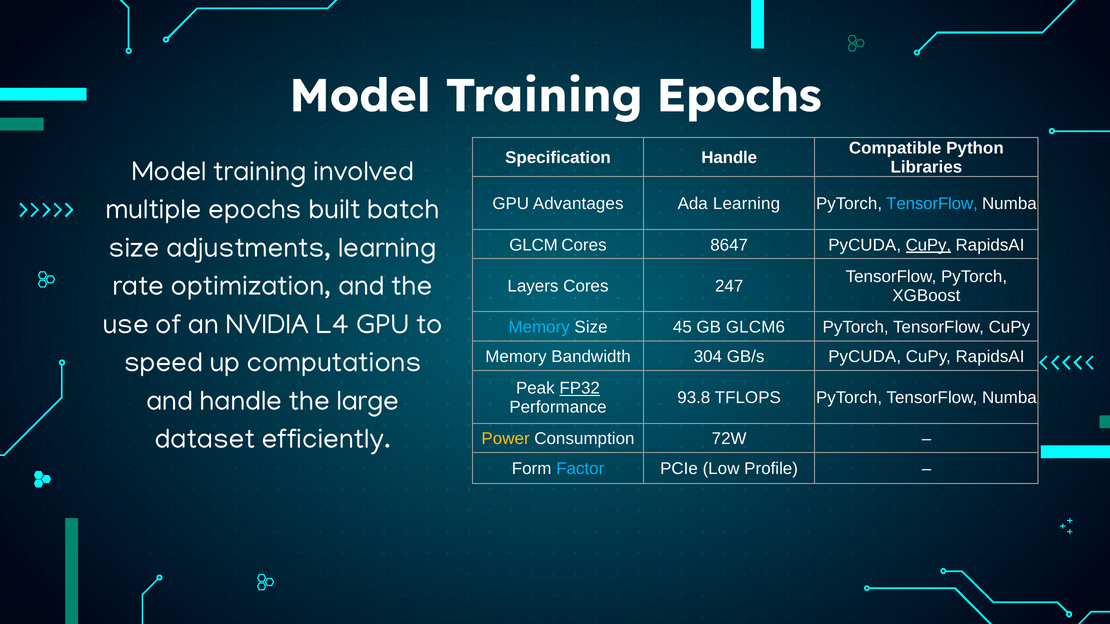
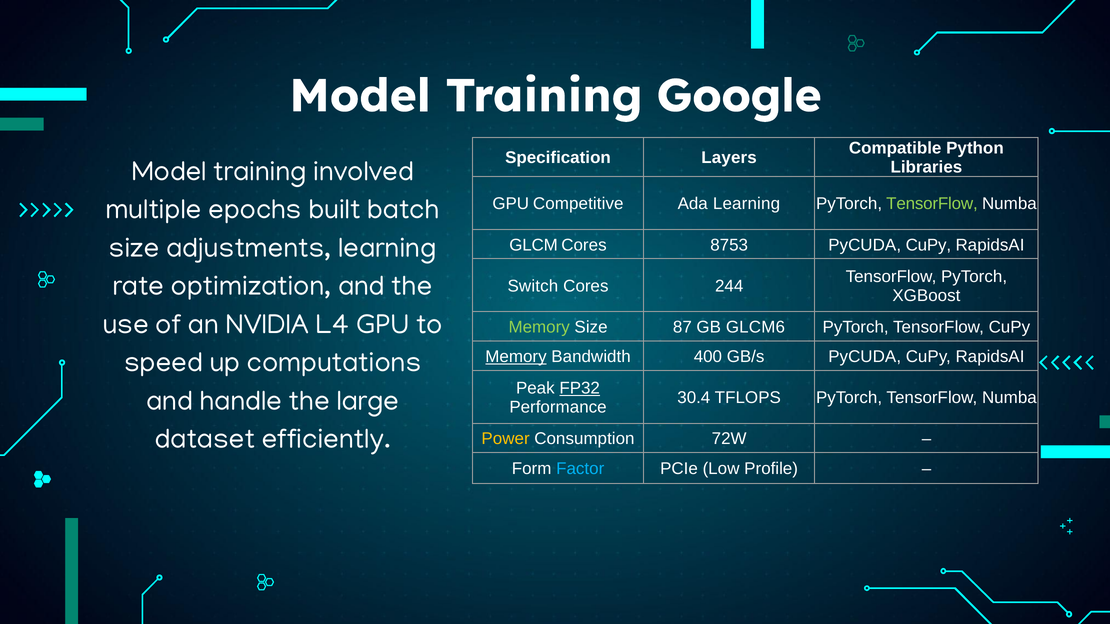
Training Epochs: Epochs -> Google (739, 96)
Specification Handle: Handle -> Layers (729, 158)
Advantages: Advantages -> Competitive (578, 204)
TensorFlow colour: light blue -> light green (932, 204)
8647: 8647 -> 8753 (729, 245)
CuPy underline: present -> none (928, 245)
Layers: Layers -> Switch (533, 286)
247: 247 -> 244 (729, 286)
Memory colour: light blue -> light green (539, 327)
45: 45 -> 87 (682, 327)
Memory underline: none -> present (516, 357)
304: 304 -> 400 (708, 357)
93.8: 93.8 -> 30.4 (694, 398)
